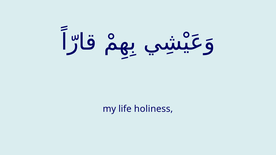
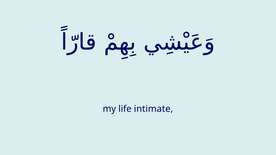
holiness: holiness -> intimate (153, 109)
